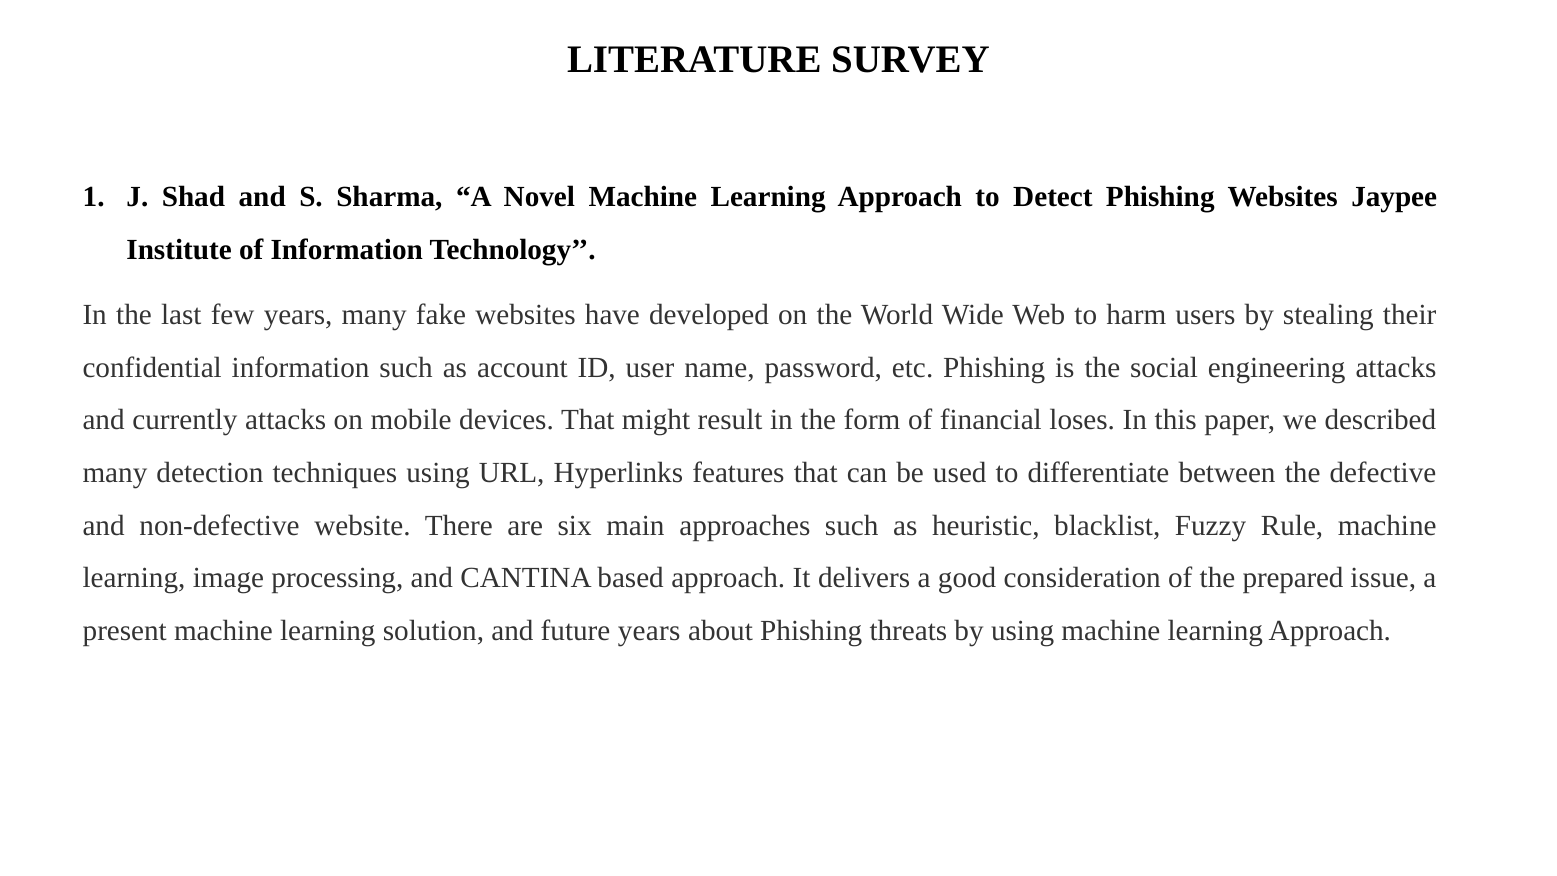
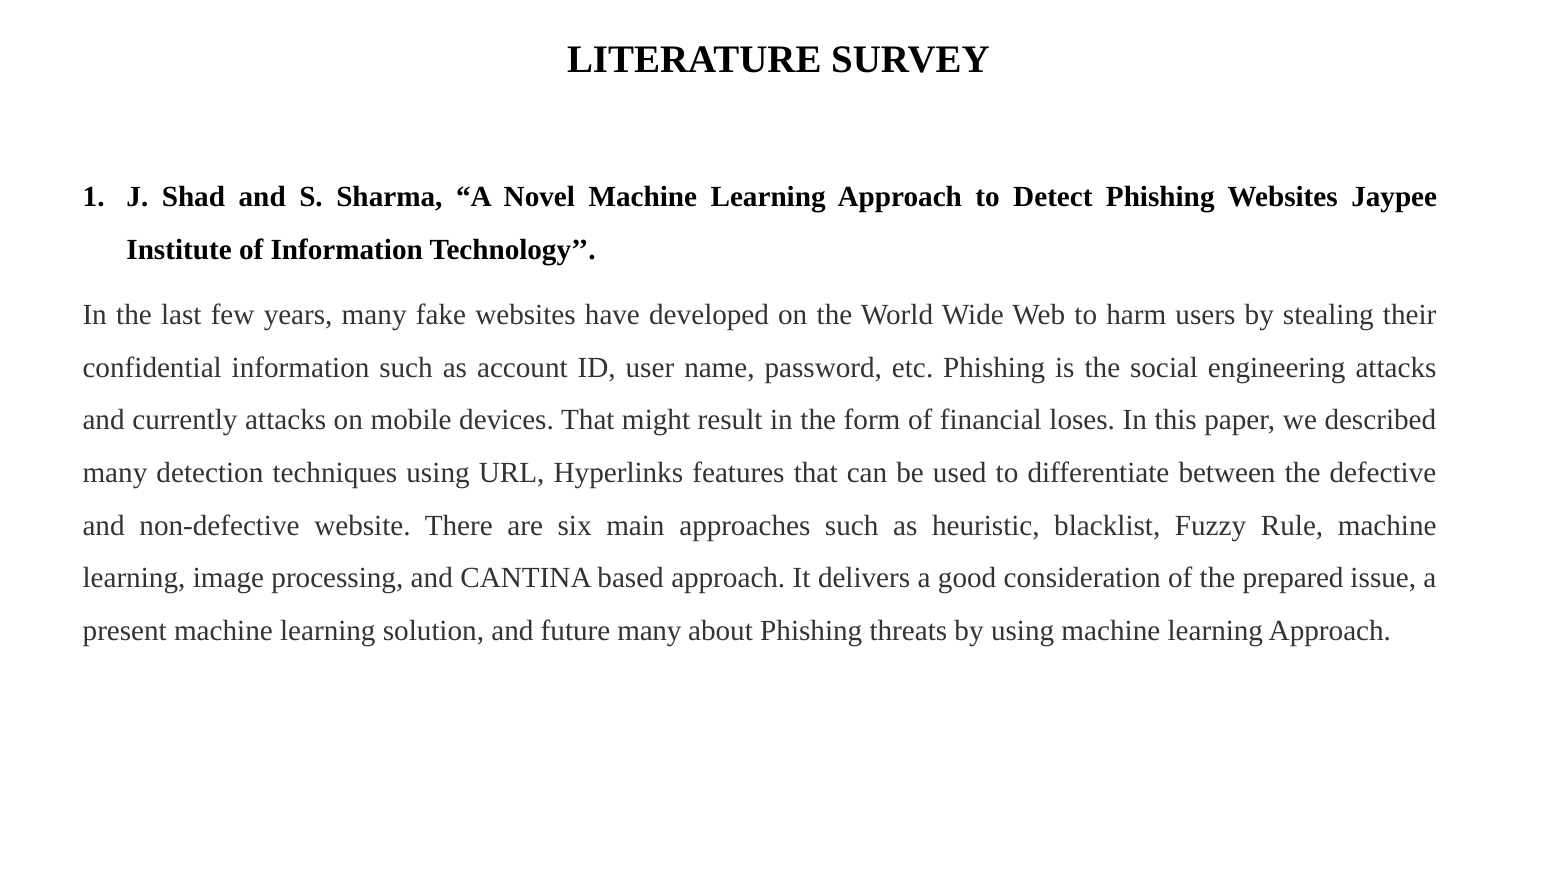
future years: years -> many (649, 630)
